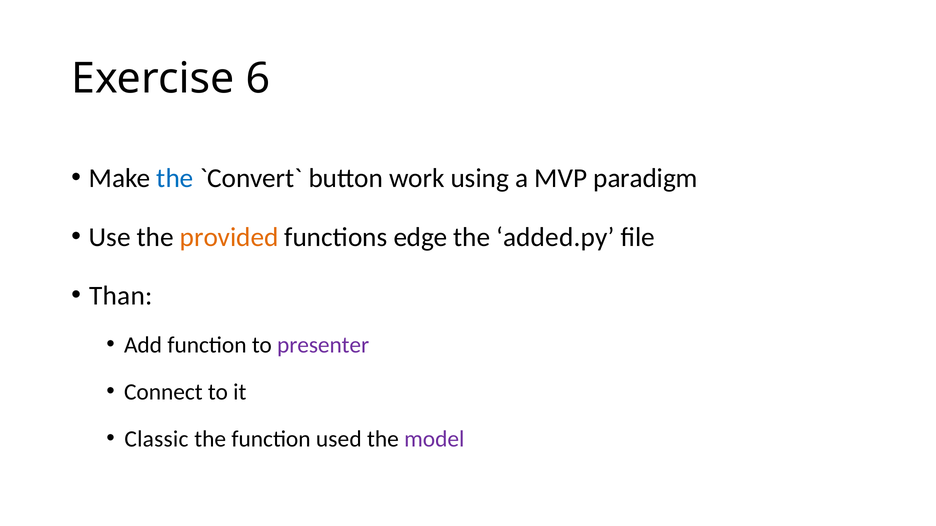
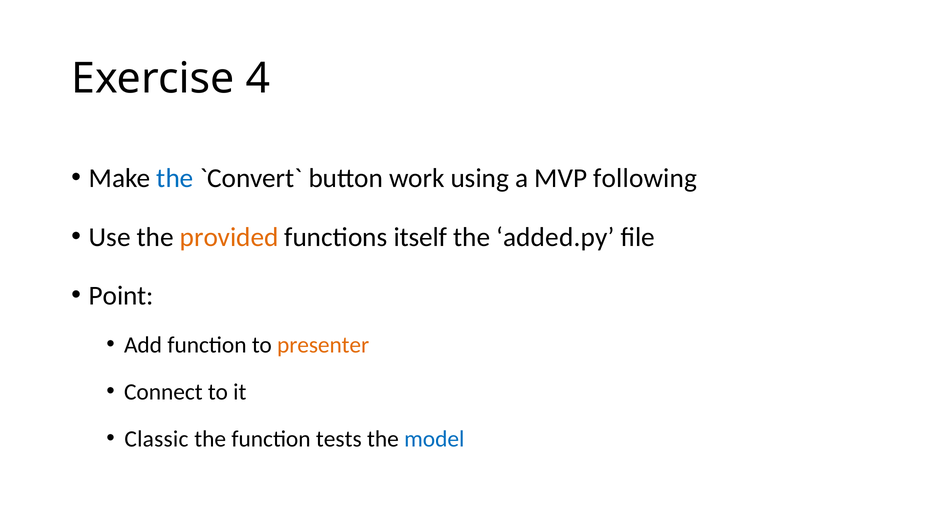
6: 6 -> 4 (258, 79)
paradigm: paradigm -> following (645, 178)
edge: edge -> itself (420, 237)
Than: Than -> Point (121, 296)
presenter colour: purple -> orange (323, 345)
used: used -> tests (339, 439)
model colour: purple -> blue (434, 439)
